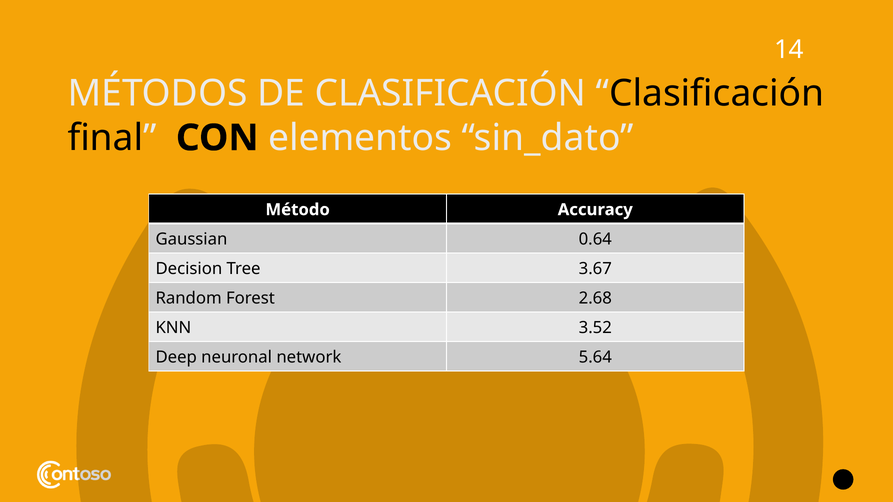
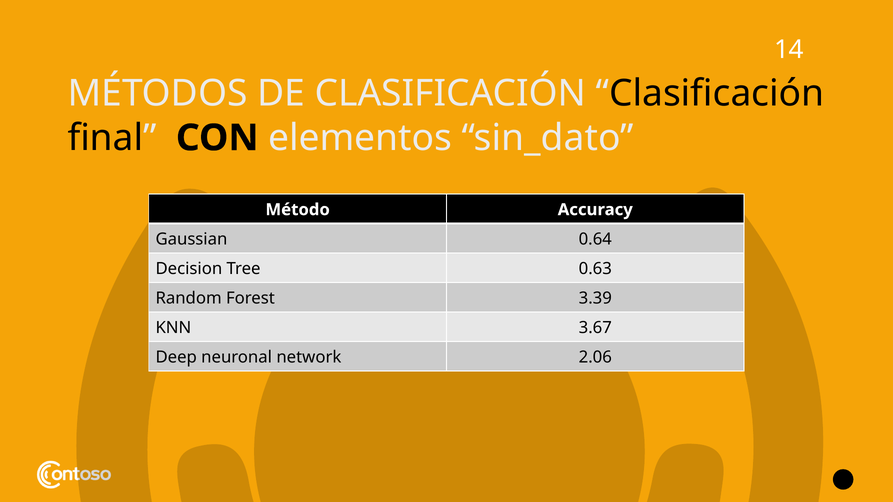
3.67: 3.67 -> 0.63 (595, 269)
2.68: 2.68 -> 3.39 (595, 298)
3.52: 3.52 -> 3.67 (595, 328)
5.64: 5.64 -> 2.06 (595, 357)
